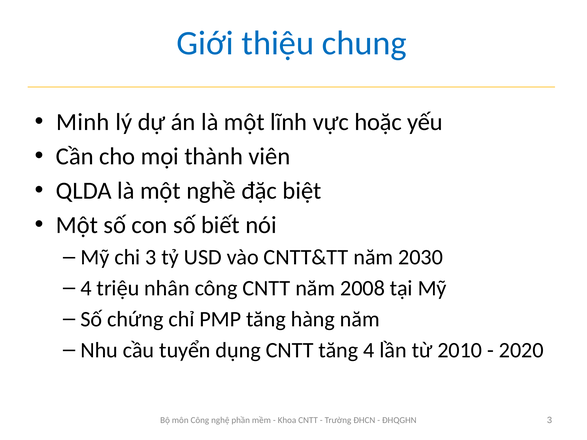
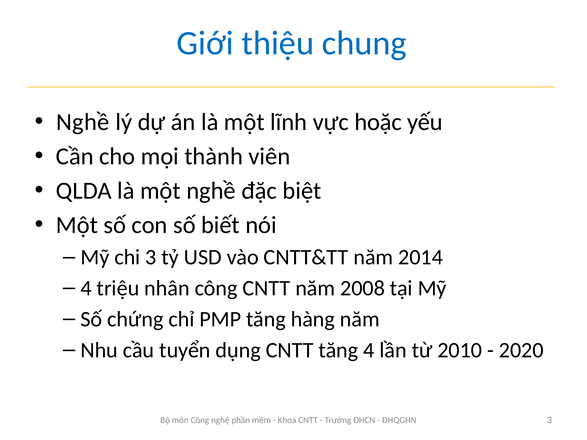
Minh: Minh -> Nghề (83, 122)
2030: 2030 -> 2014 (421, 257)
